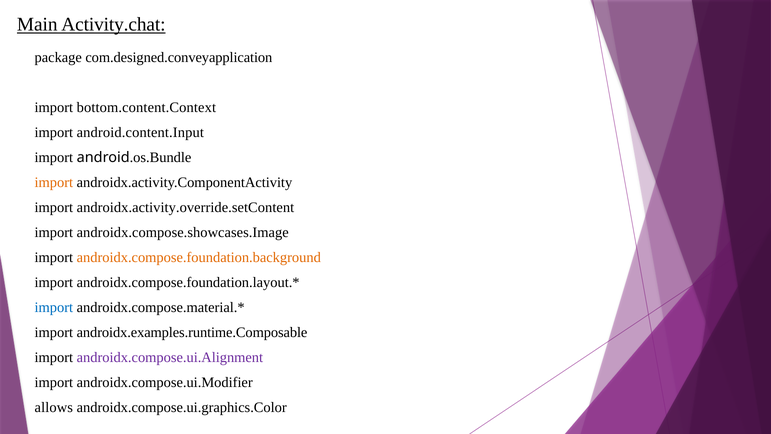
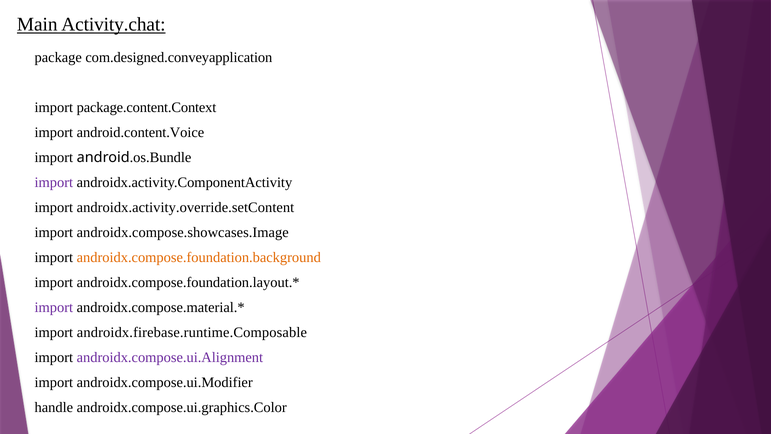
bottom.content.Context: bottom.content.Context -> package.content.Context (146, 108)
android.content.Input: android.content.Input -> android.content.Voice (140, 133)
import colour: orange -> purple (54, 183)
import colour: blue -> purple (54, 307)
androidx.examples.runtime.Composable: androidx.examples.runtime.Composable -> androidx.firebase.runtime.Composable (192, 332)
allows: allows -> handle (54, 407)
